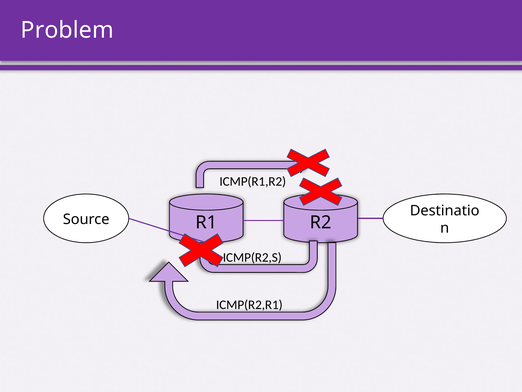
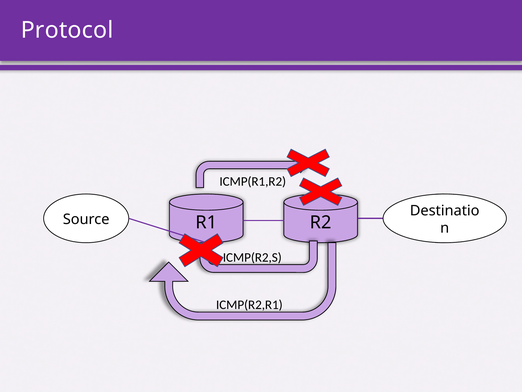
Problem: Problem -> Protocol (67, 30)
